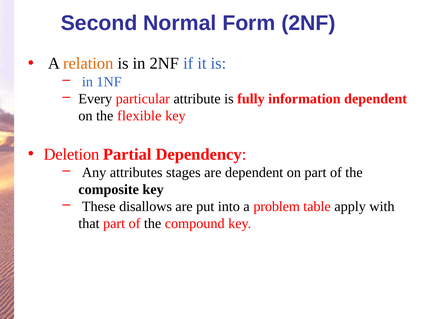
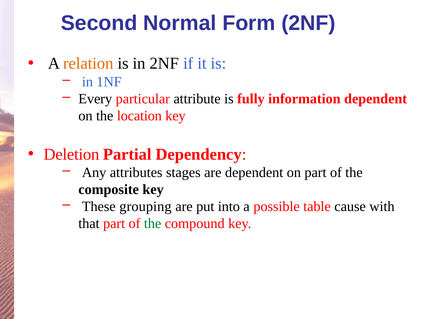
flexible: flexible -> location (139, 116)
disallows: disallows -> grouping (145, 206)
problem: problem -> possible (277, 206)
apply: apply -> cause (350, 206)
the colour: black -> green (153, 223)
